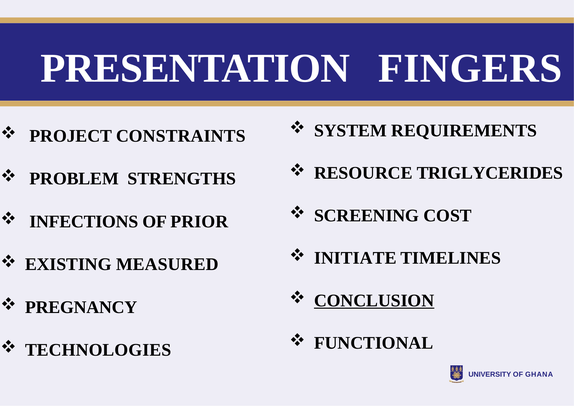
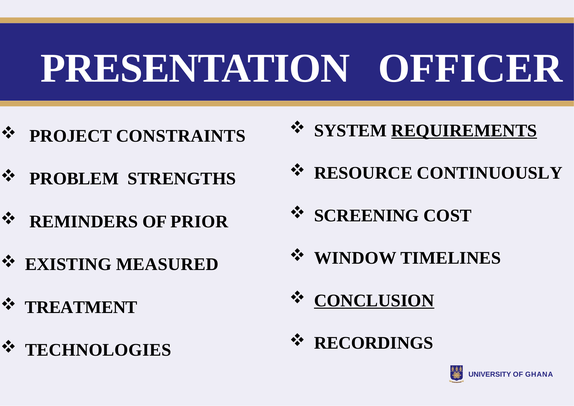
FINGERS: FINGERS -> OFFICER (470, 68)
REQUIREMENTS underline: none -> present (464, 131)
TRIGLYCERIDES: TRIGLYCERIDES -> CONTINUOUSLY (490, 173)
INFECTIONS: INFECTIONS -> REMINDERS (84, 222)
INITIATE: INITIATE -> WINDOW (355, 258)
PREGNANCY: PREGNANCY -> TREATMENT (81, 307)
FUNCTIONAL: FUNCTIONAL -> RECORDINGS (374, 343)
